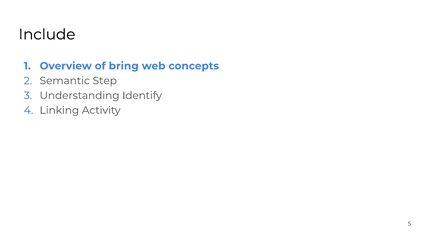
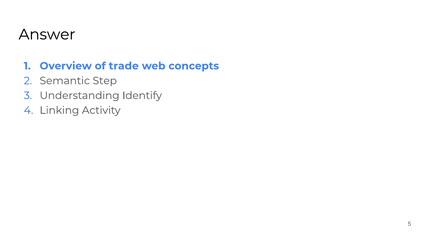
Include: Include -> Answer (47, 34)
bring: bring -> trade (124, 66)
